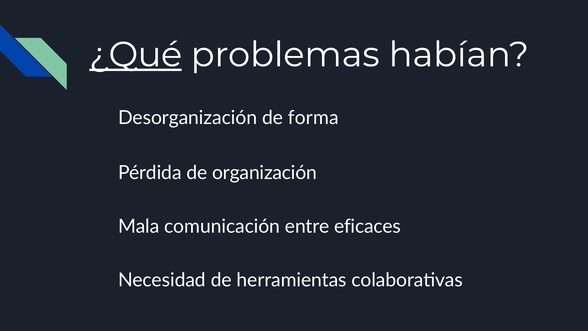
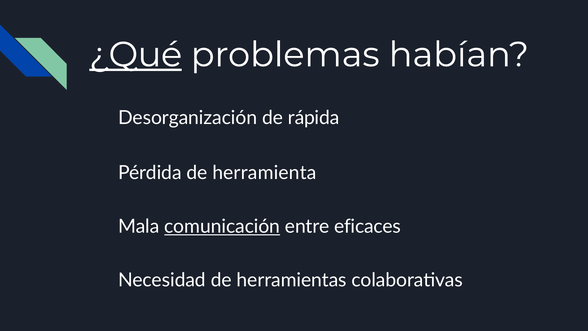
forma: forma -> rápida (314, 118)
organización: organización -> herramienta (264, 173)
comunicación underline: none -> present (222, 226)
